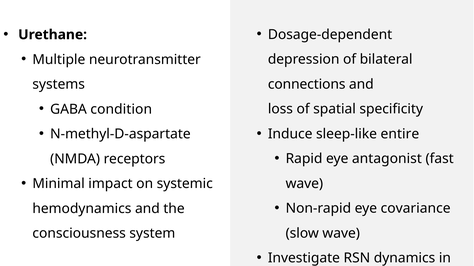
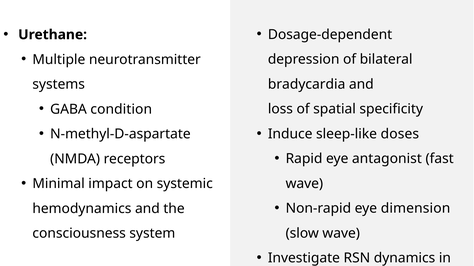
connections: connections -> bradycardia (307, 84)
entire: entire -> doses (400, 134)
covariance: covariance -> dimension (416, 209)
